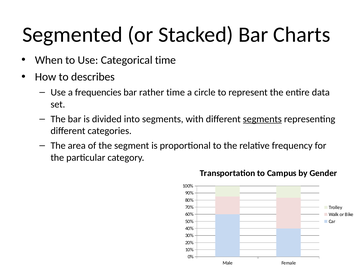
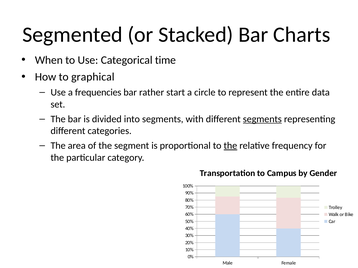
describes: describes -> graphical (93, 77)
rather time: time -> start (176, 93)
the underline: none -> present (230, 146)
